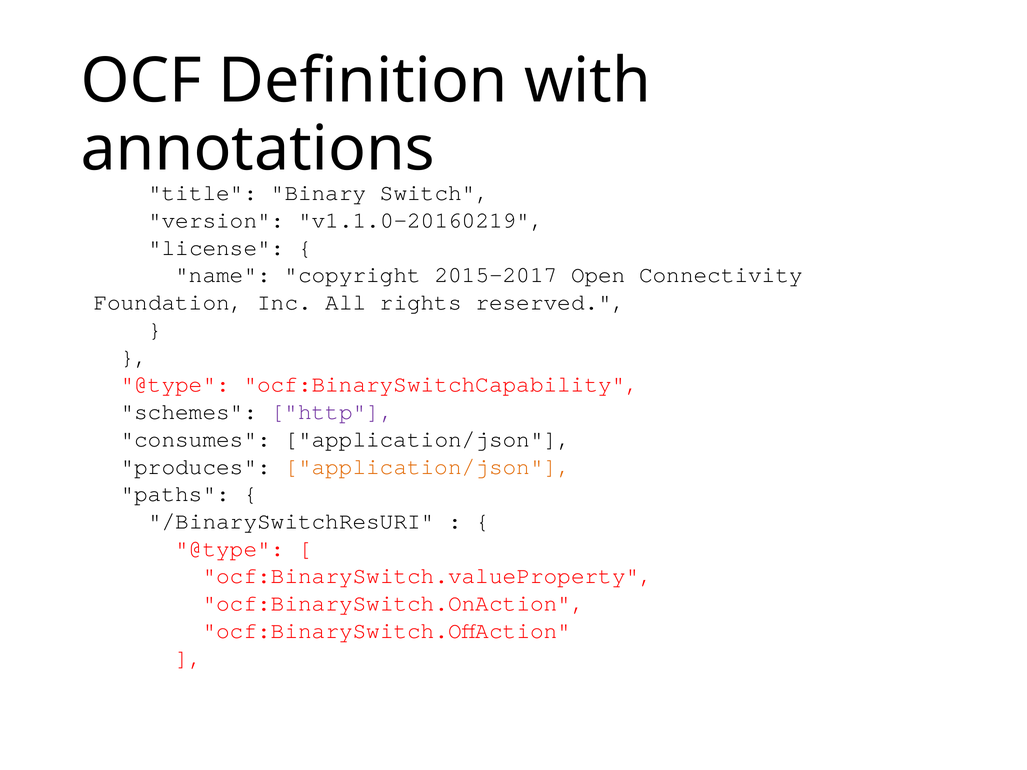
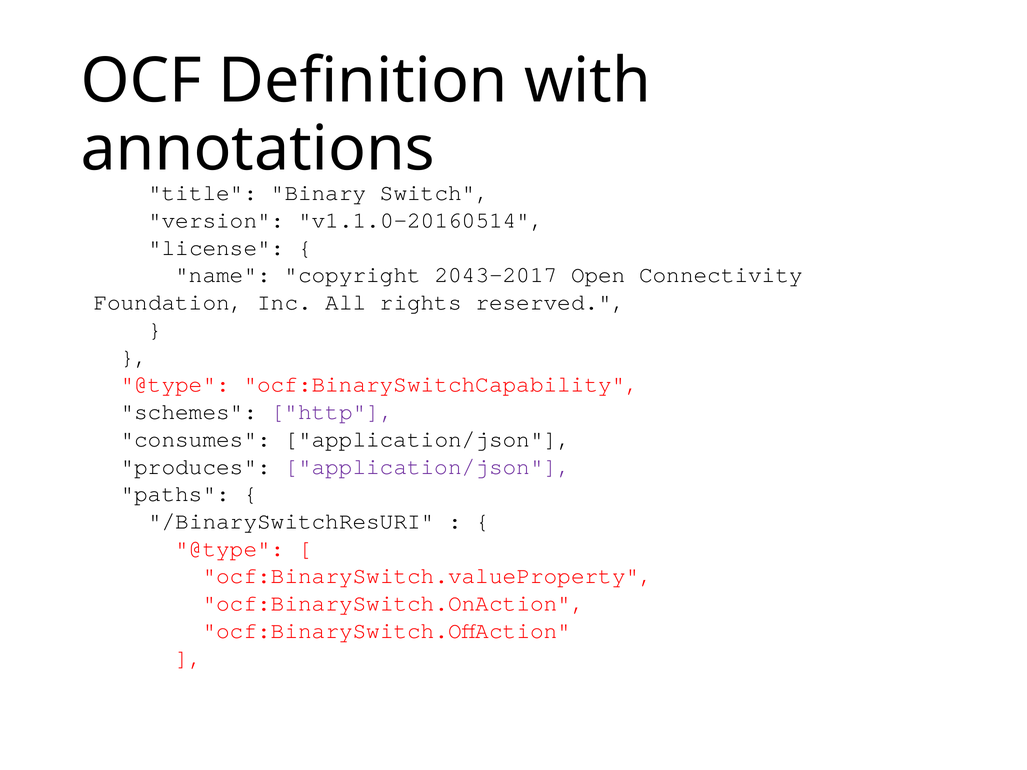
v1.1.0-20160219: v1.1.0-20160219 -> v1.1.0-20160514 (421, 220)
2015-2017: 2015-2017 -> 2043-2017 (496, 275)
application/json colour: orange -> purple (428, 467)
